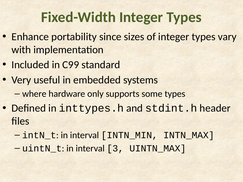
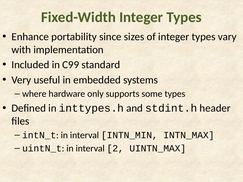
3: 3 -> 2 (115, 149)
